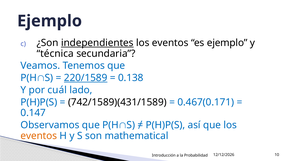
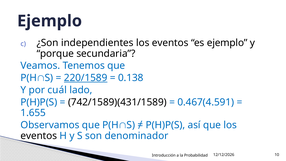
independientes underline: present -> none (97, 43)
técnica: técnica -> porque (55, 54)
0.467(0.171: 0.467(0.171 -> 0.467(4.591 (206, 102)
0.147: 0.147 -> 1.655 (33, 113)
eventos colour: orange -> black (39, 136)
mathematical: mathematical -> denominador (136, 136)
